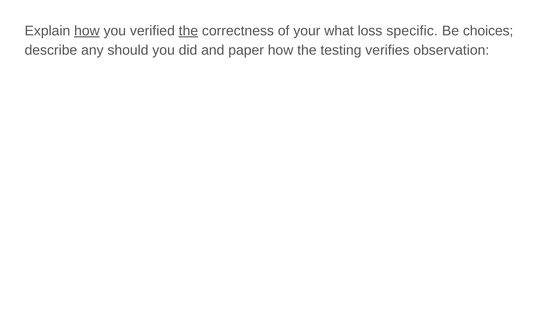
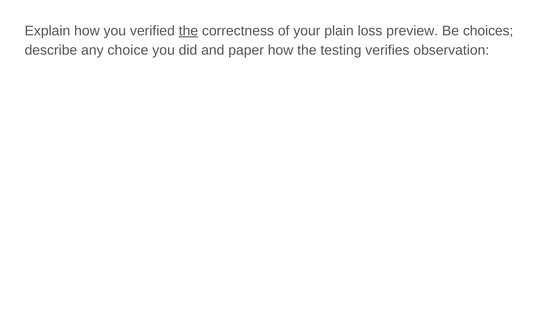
how underline: present -> none (87, 31)
what: what -> plain (339, 31)
specific: specific -> preview (412, 31)
should: should -> choice (128, 50)
